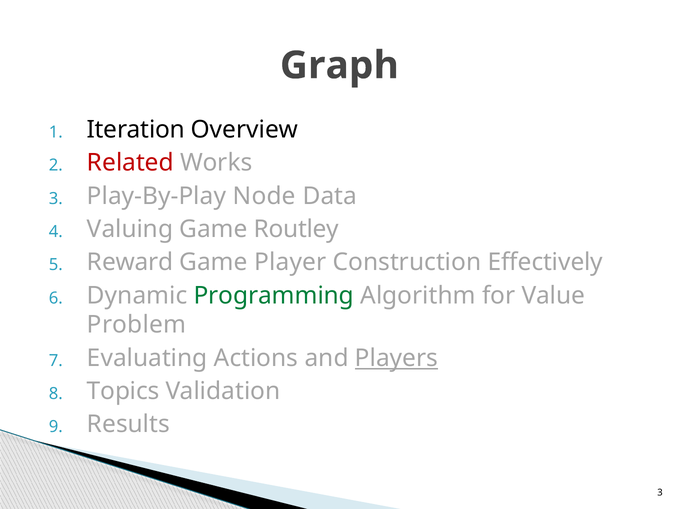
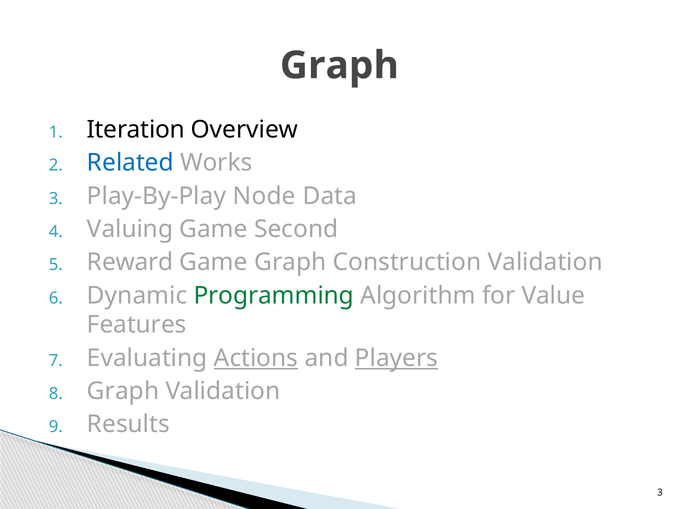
Related colour: red -> blue (130, 163)
Routley: Routley -> Second (296, 229)
Game Player: Player -> Graph (290, 262)
Construction Effectively: Effectively -> Validation (545, 262)
Problem: Problem -> Features (137, 325)
Actions underline: none -> present (256, 358)
Topics: Topics -> Graph (123, 391)
